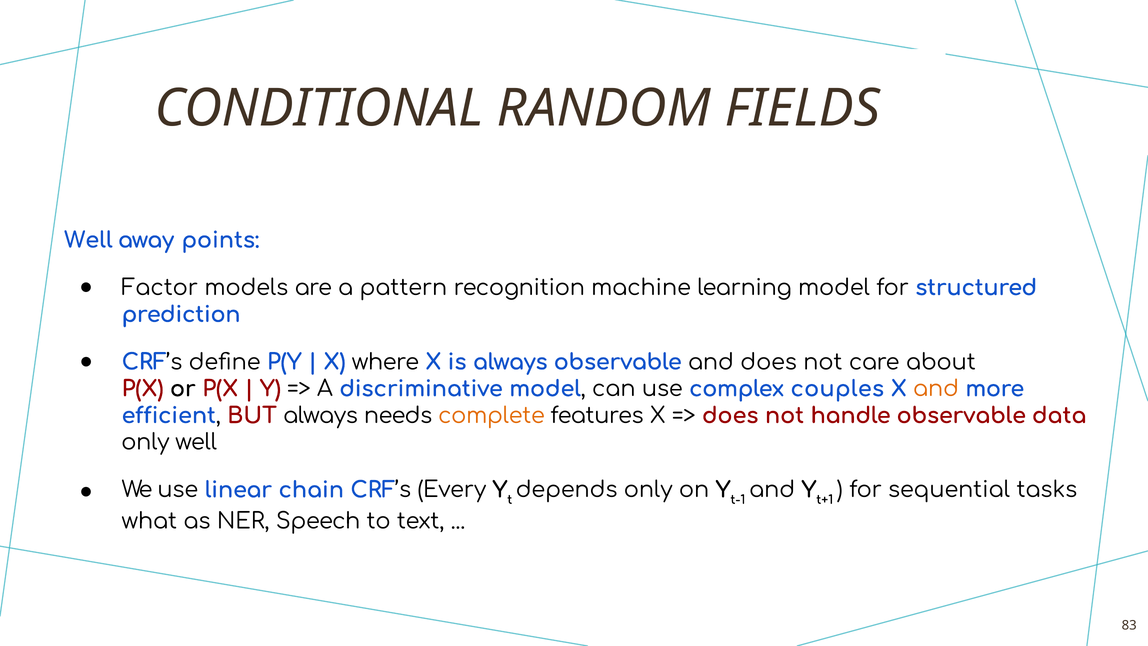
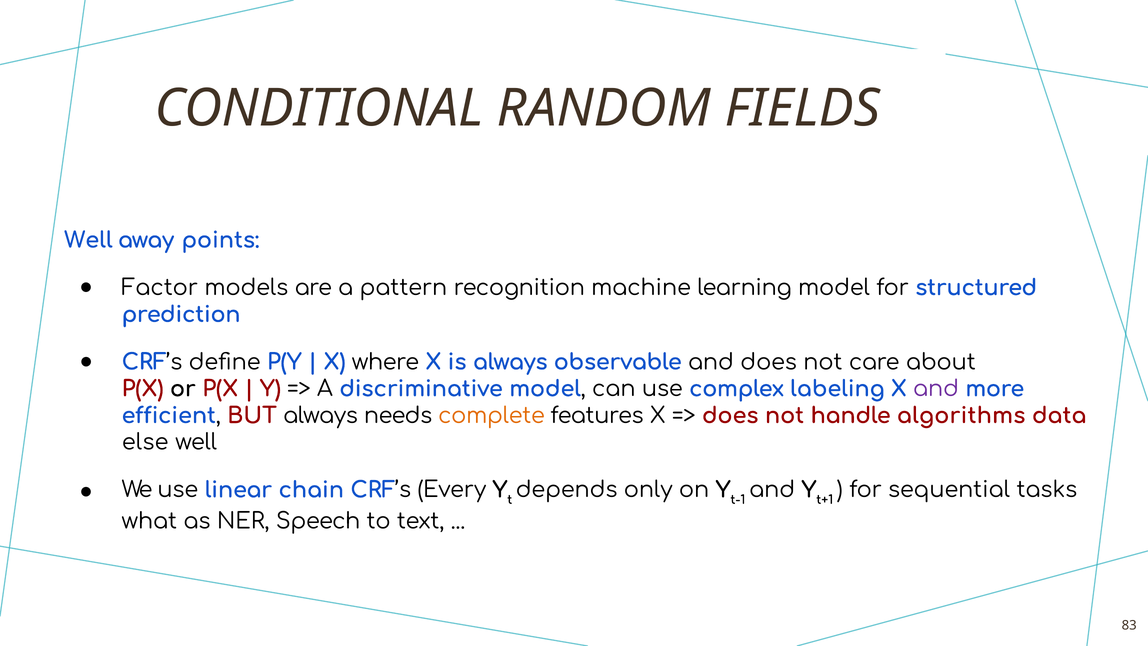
couples: couples -> labeling (837, 389)
and colour: orange -> purple (936, 389)
handle observable: observable -> algorithms (961, 416)
only: only -> else (145, 442)
